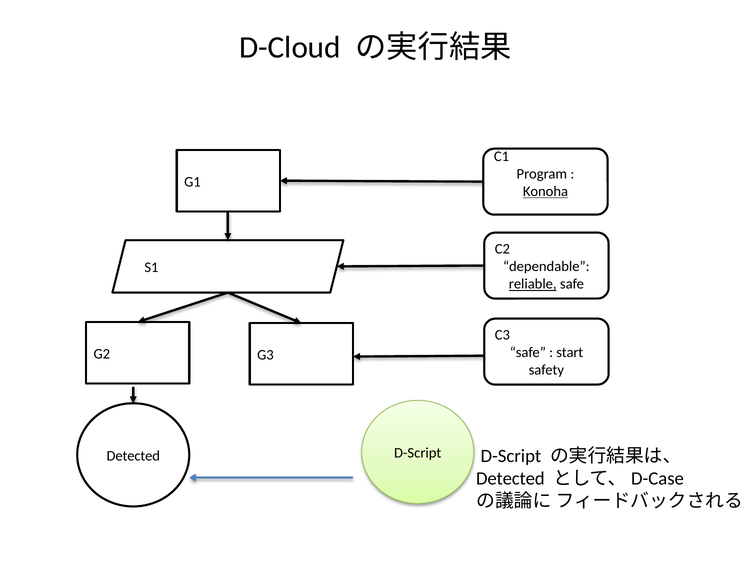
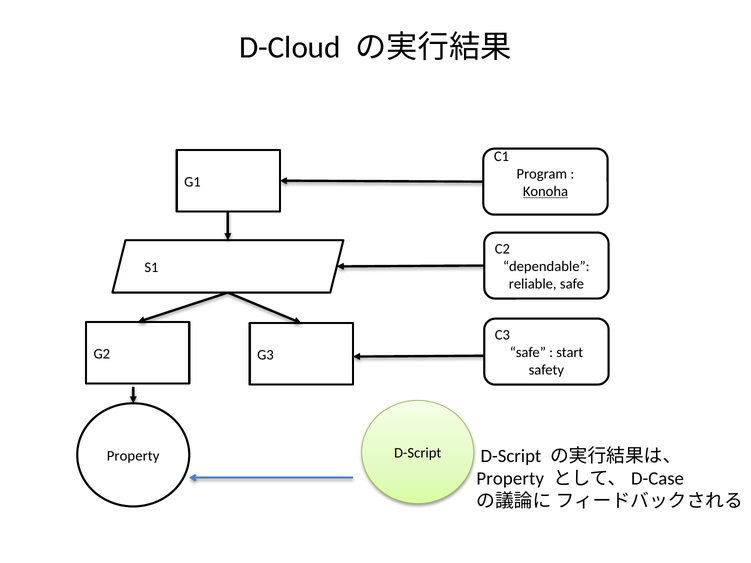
reliable underline: present -> none (533, 284)
Detected: Detected -> Property (133, 456)
Detected: Detected -> Property (510, 479)
